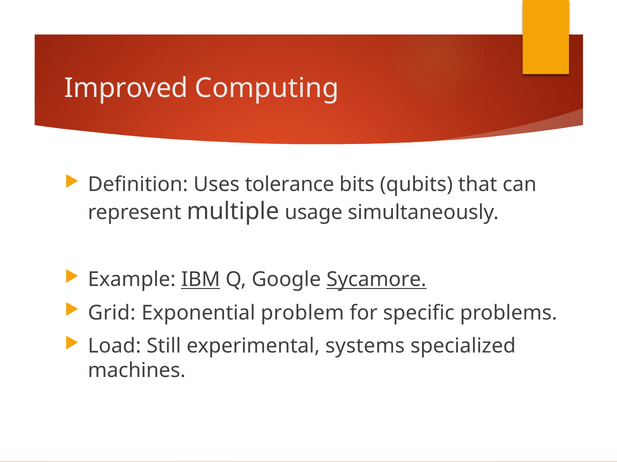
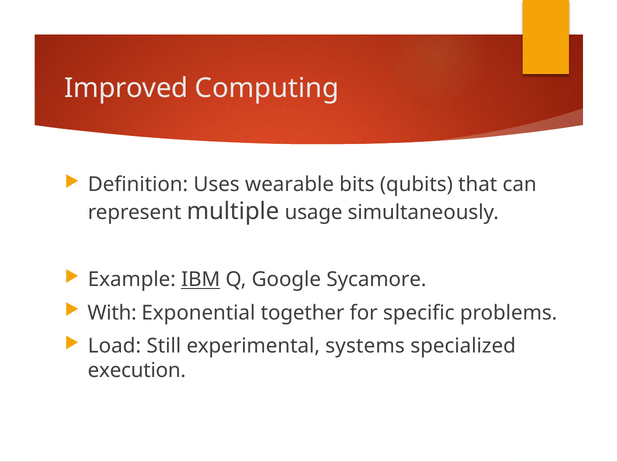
tolerance: tolerance -> wearable (290, 185)
Sycamore underline: present -> none (376, 280)
Grid: Grid -> With (112, 313)
problem: problem -> together (303, 313)
machines: machines -> execution (137, 371)
